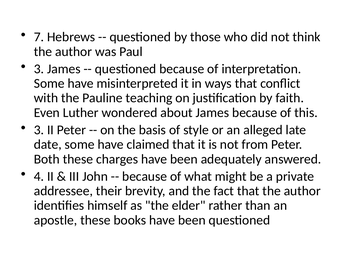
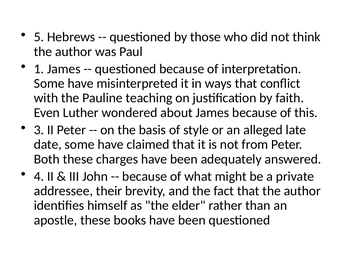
7: 7 -> 5 (39, 37)
3: 3 -> 1 (39, 69)
